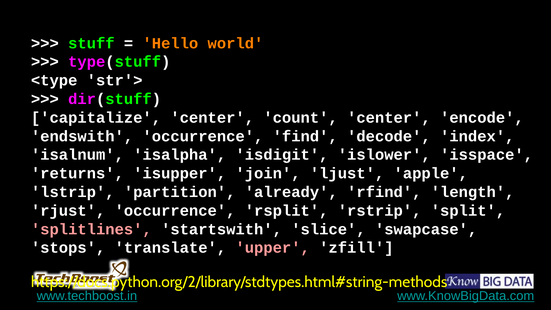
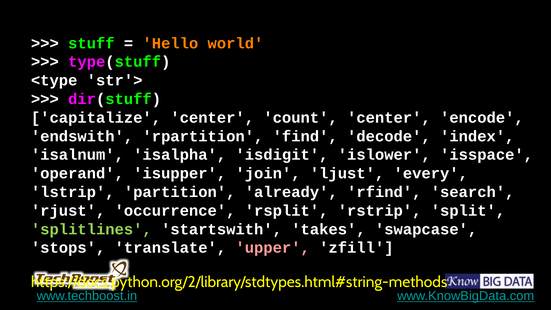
endswith occurrence: occurrence -> rpartition (203, 136)
returns: returns -> operand (77, 173)
apple: apple -> every (431, 173)
length: length -> search (473, 192)
splitlines colour: pink -> light green (91, 229)
slice: slice -> takes (328, 229)
